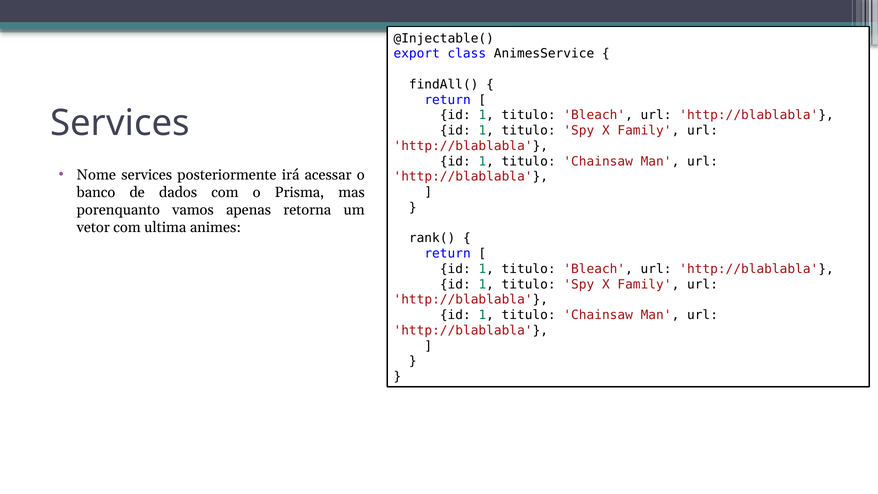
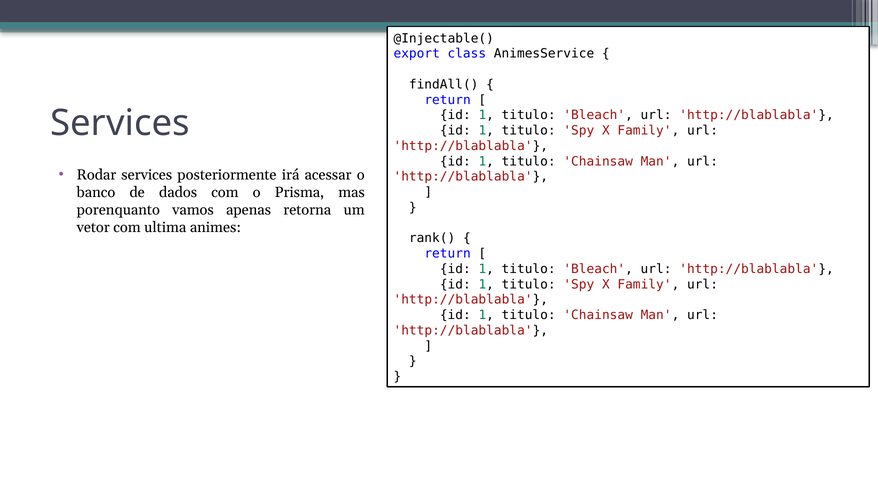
Nome: Nome -> Rodar (96, 175)
